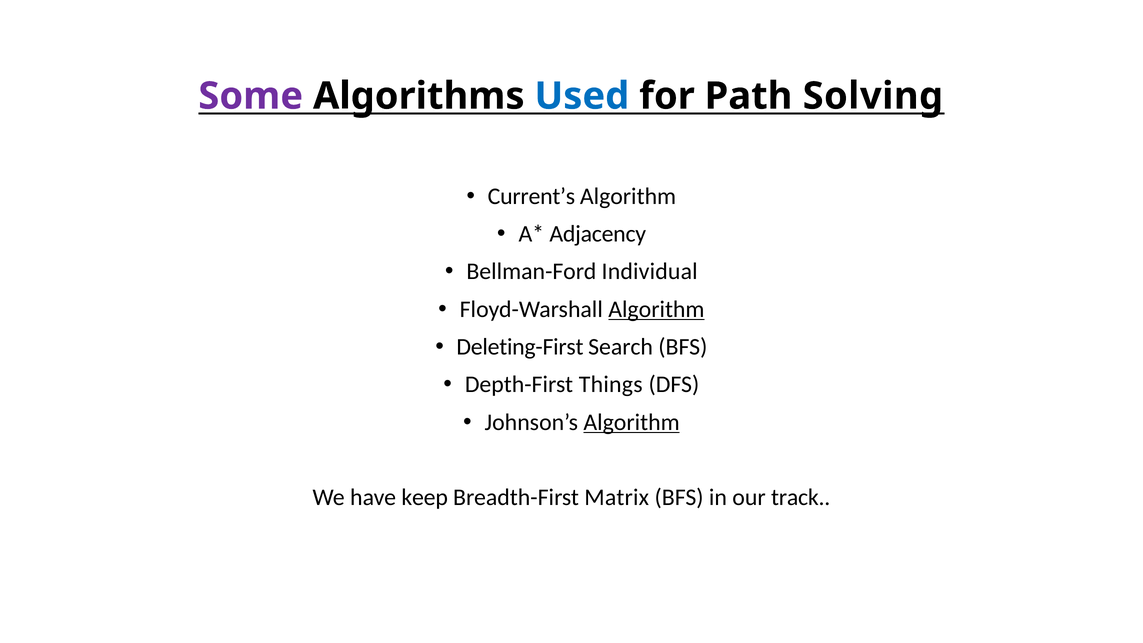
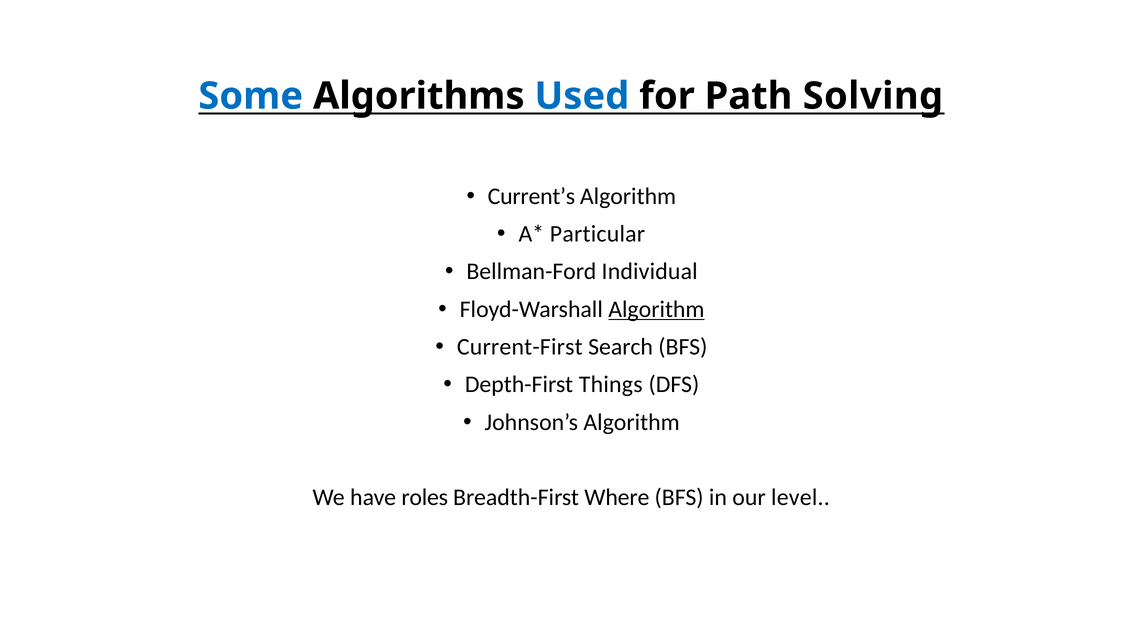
Some colour: purple -> blue (251, 96)
Adjacency: Adjacency -> Particular (598, 234)
Deleting-First: Deleting-First -> Current-First (520, 347)
Algorithm underline: present -> none (632, 422)
keep: keep -> roles (425, 498)
Matrix: Matrix -> Where (617, 498)
track: track -> level (800, 498)
